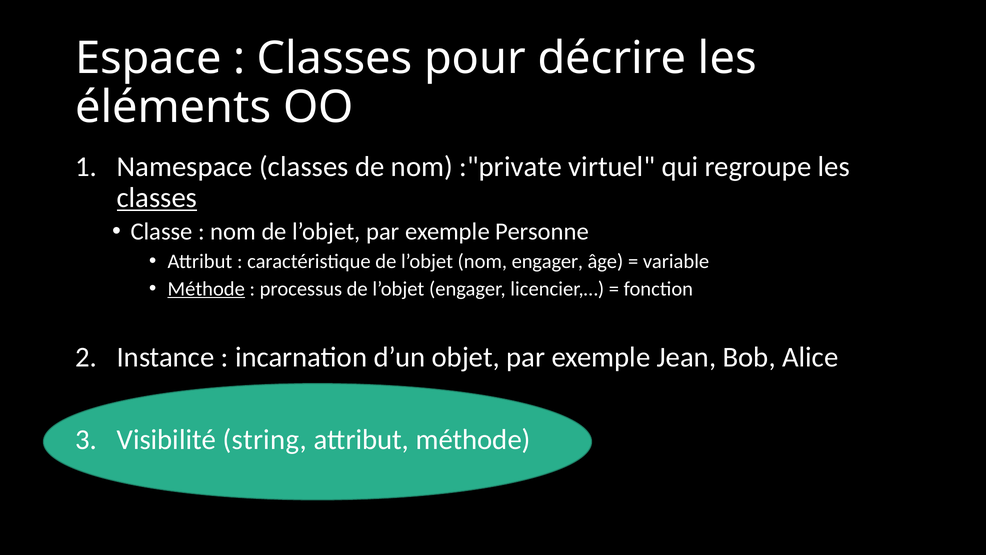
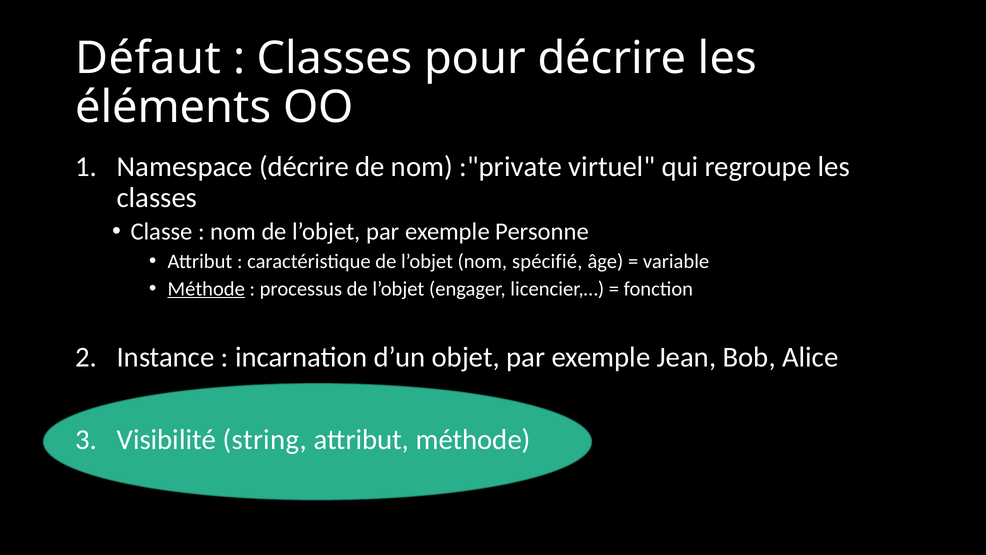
Espace: Espace -> Défaut (148, 58)
Namespace classes: classes -> décrire (304, 167)
classes underline: present -> none (157, 198)
nom engager: engager -> spécifié (547, 261)
